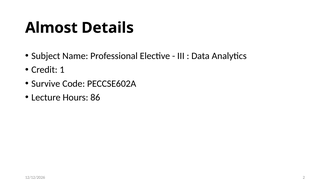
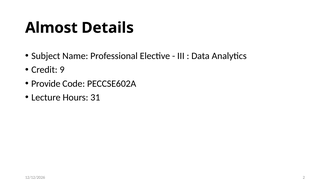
1: 1 -> 9 (62, 70)
Survive: Survive -> Provide (46, 83)
86: 86 -> 31 (95, 97)
